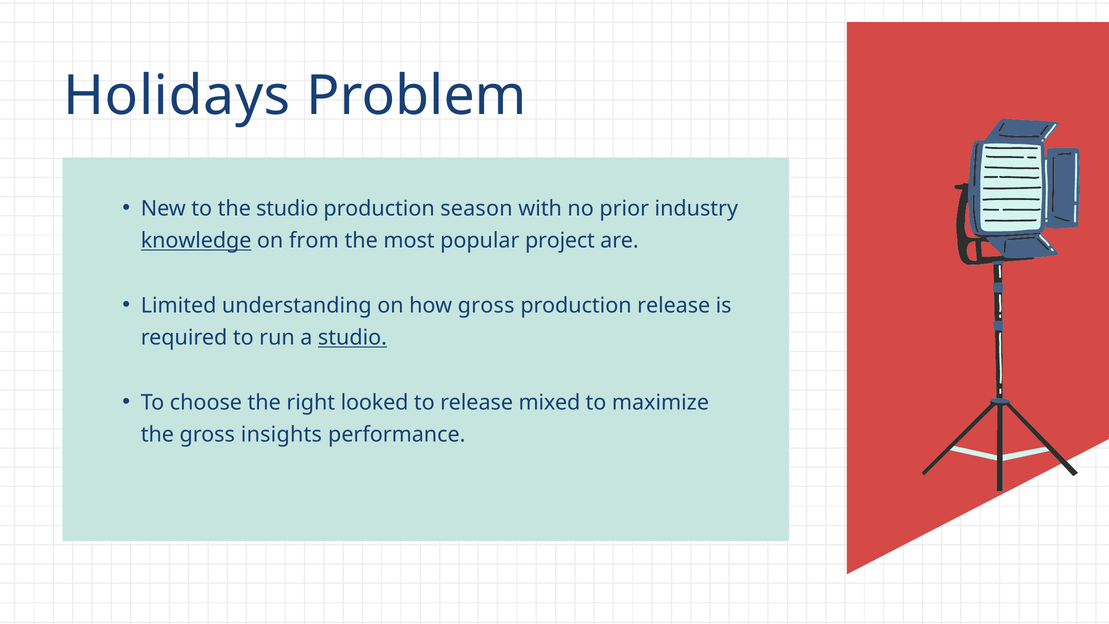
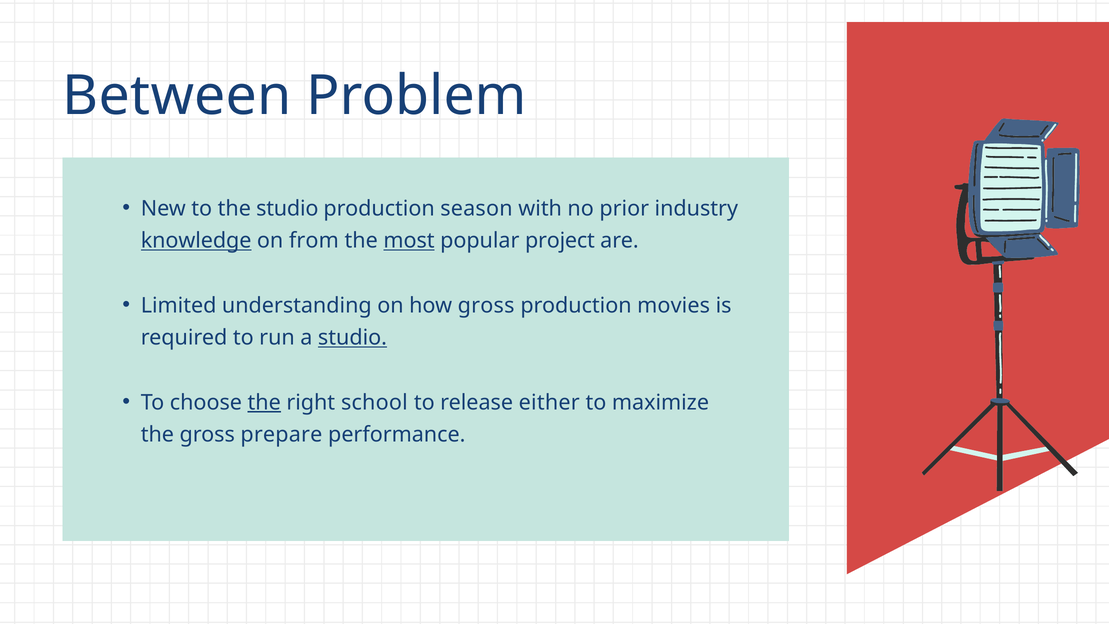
Holidays: Holidays -> Between (177, 96)
most underline: none -> present (409, 241)
production release: release -> movies (674, 305)
the underline: none -> present (264, 402)
looked: looked -> school (374, 402)
mixed: mixed -> either (549, 402)
insights: insights -> prepare (281, 435)
